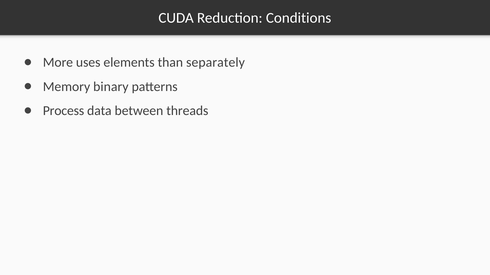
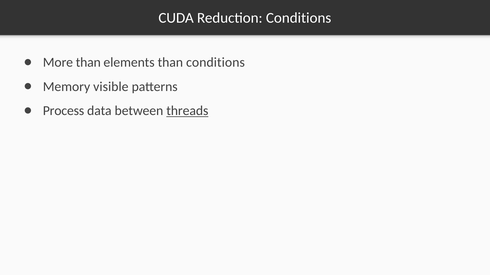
More uses: uses -> than (88, 63)
than separately: separately -> conditions (215, 63)
binary: binary -> visible (111, 87)
threads underline: none -> present (187, 111)
